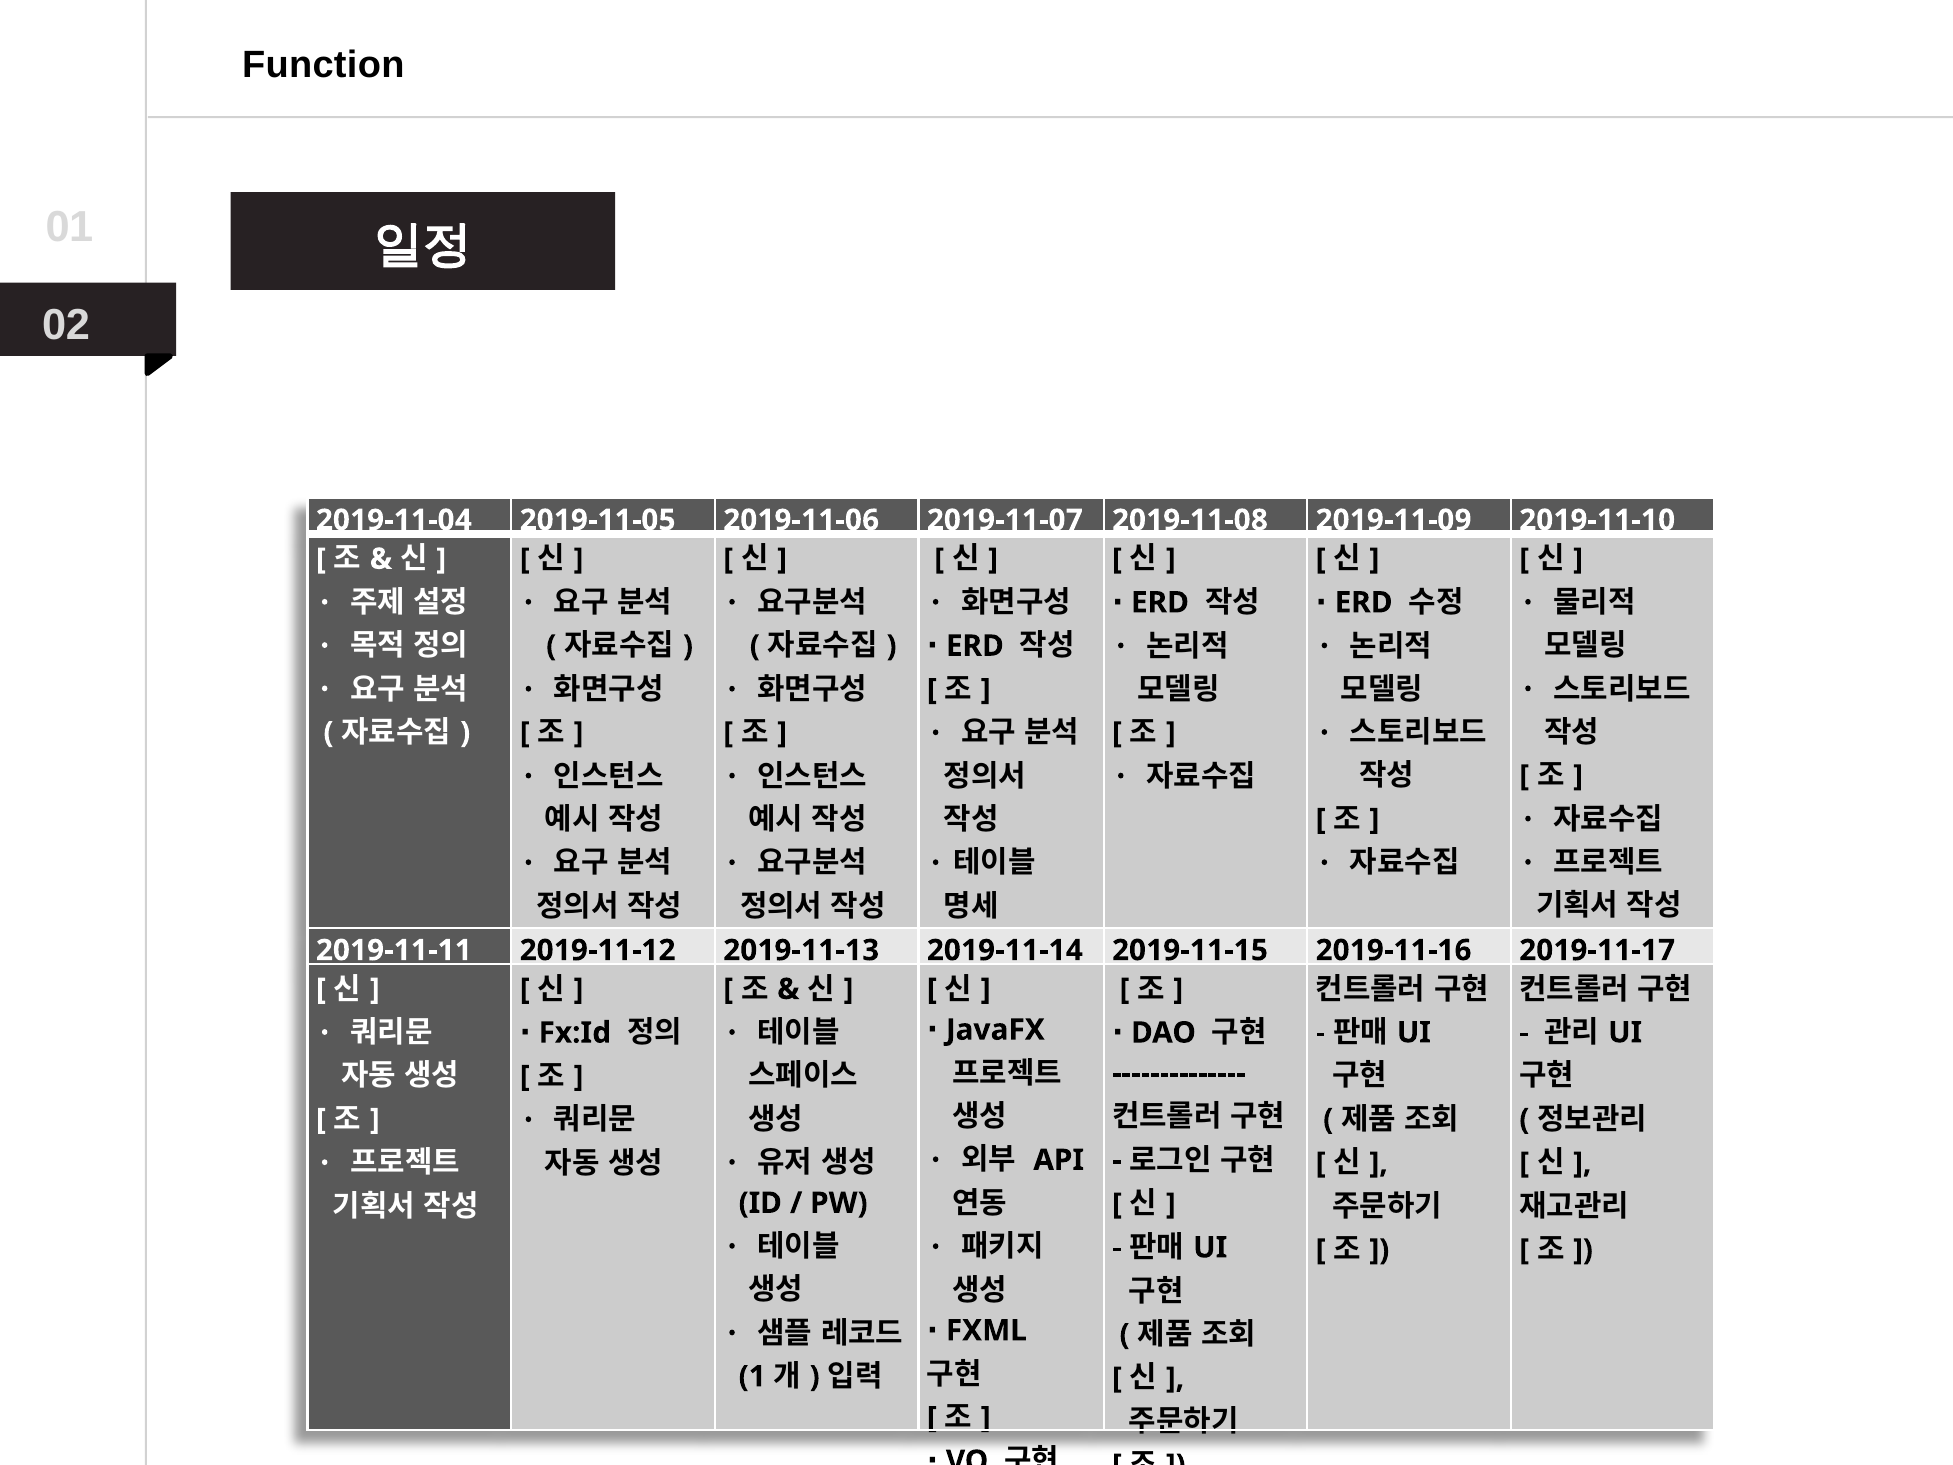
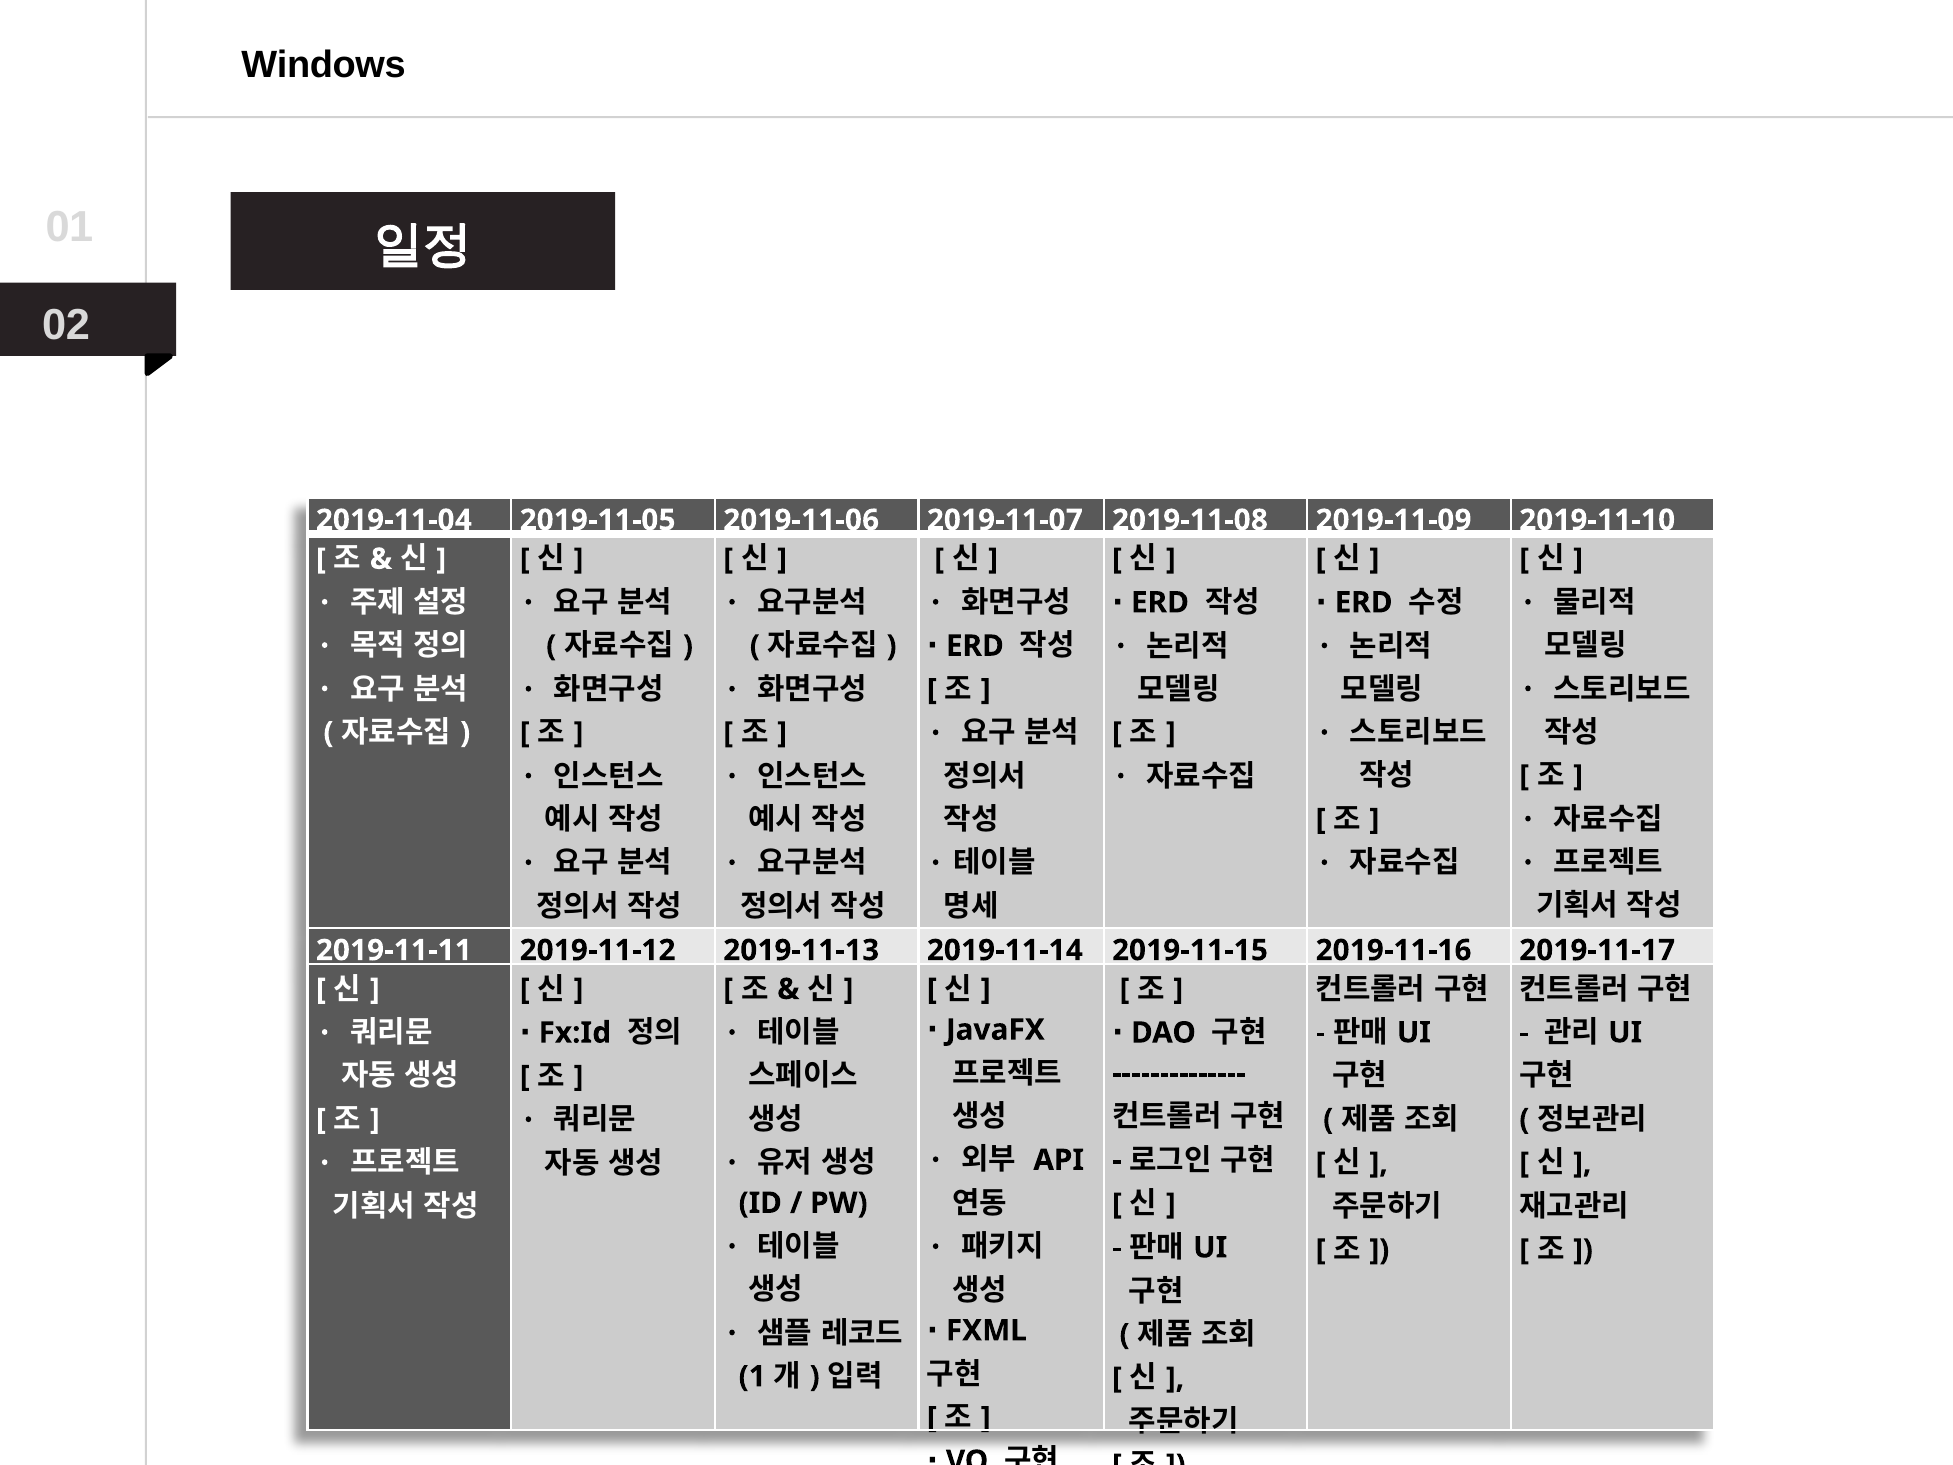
Function: Function -> Windows (324, 65)
